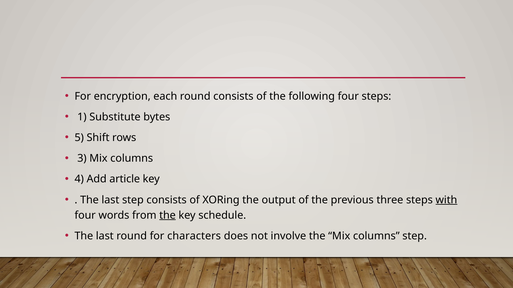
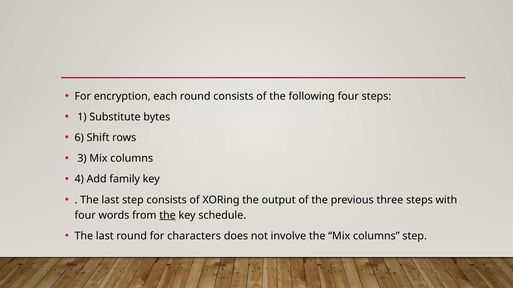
5: 5 -> 6 (79, 138)
article: article -> family (125, 179)
with underline: present -> none (446, 200)
